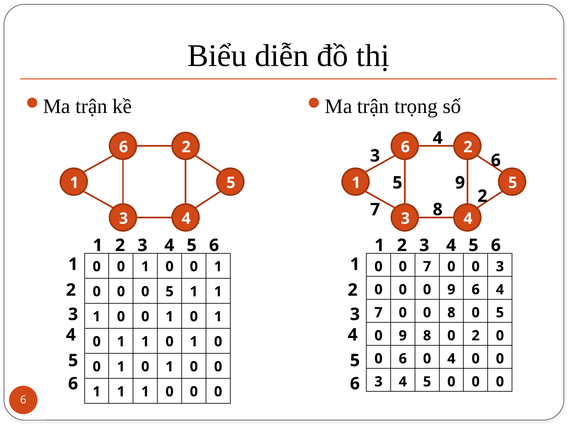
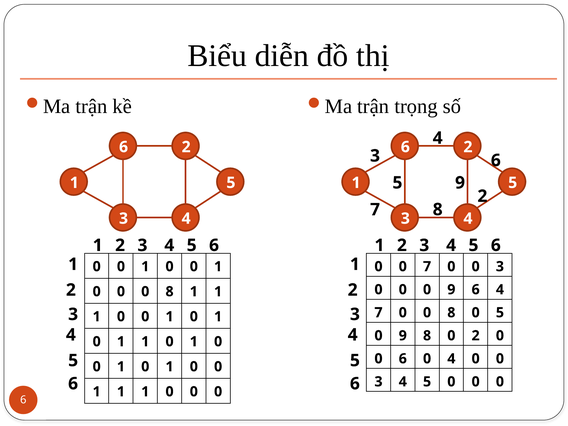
0 0 0 5: 5 -> 8 (170, 292)
